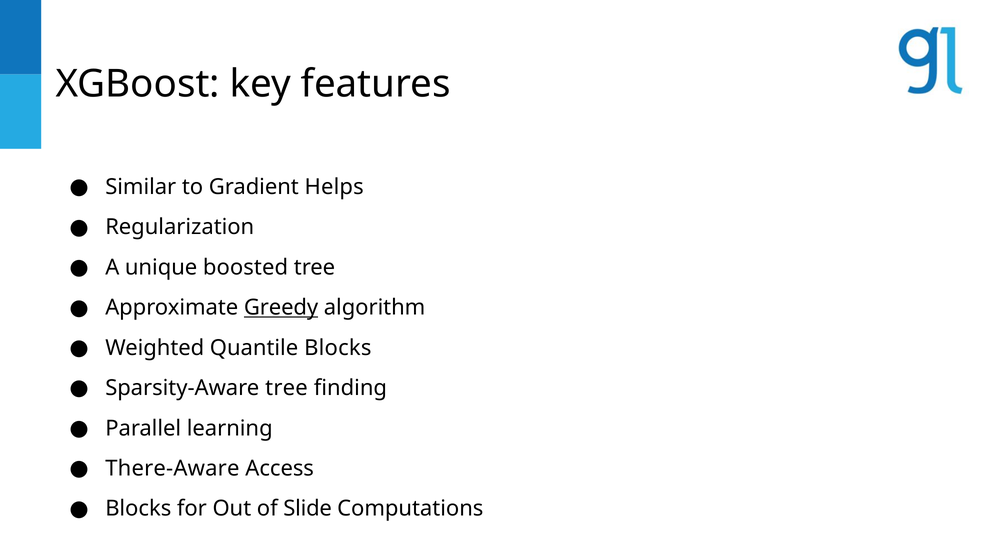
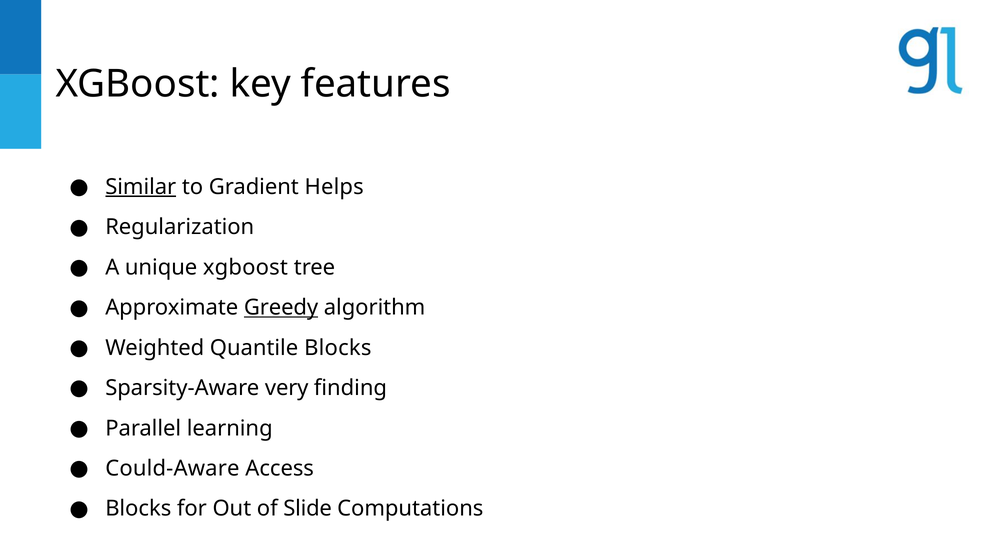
Similar underline: none -> present (141, 187)
unique boosted: boosted -> xgboost (245, 267)
Sparsity-Aware tree: tree -> very (287, 388)
There-Aware: There-Aware -> Could-Aware (172, 469)
